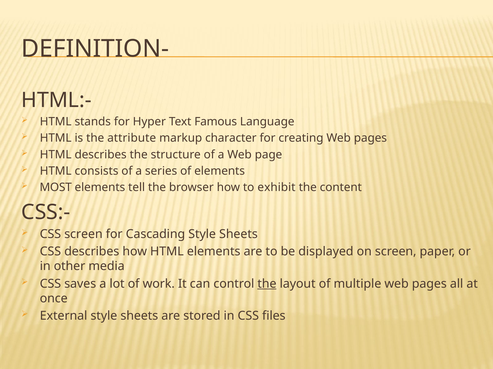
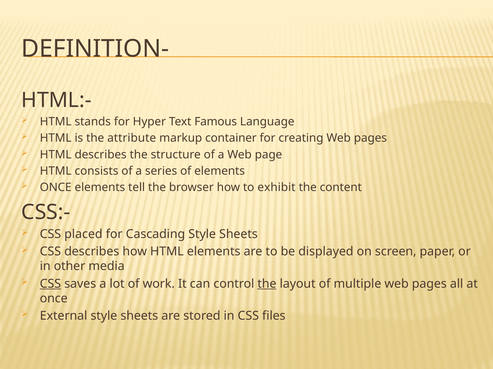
character: character -> container (231, 138)
MOST: MOST -> ONCE (56, 188)
CSS screen: screen -> placed (83, 235)
CSS underline: none -> present (50, 284)
